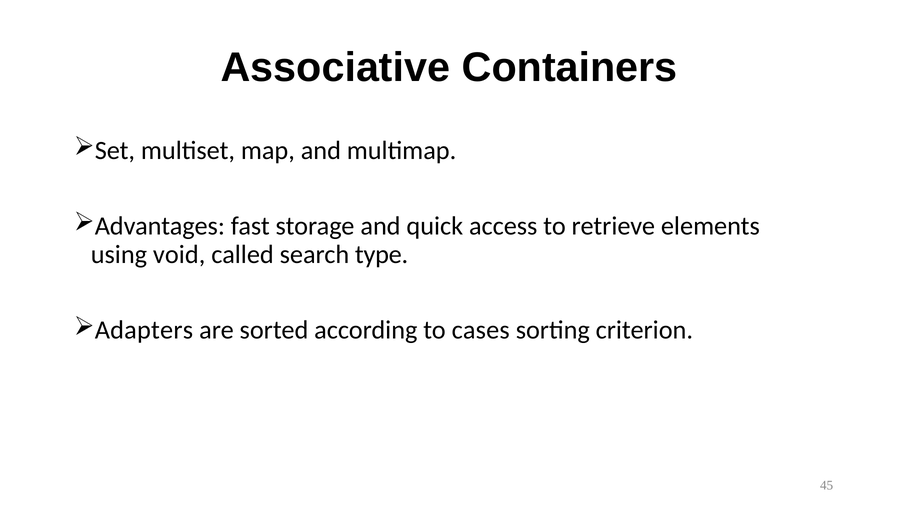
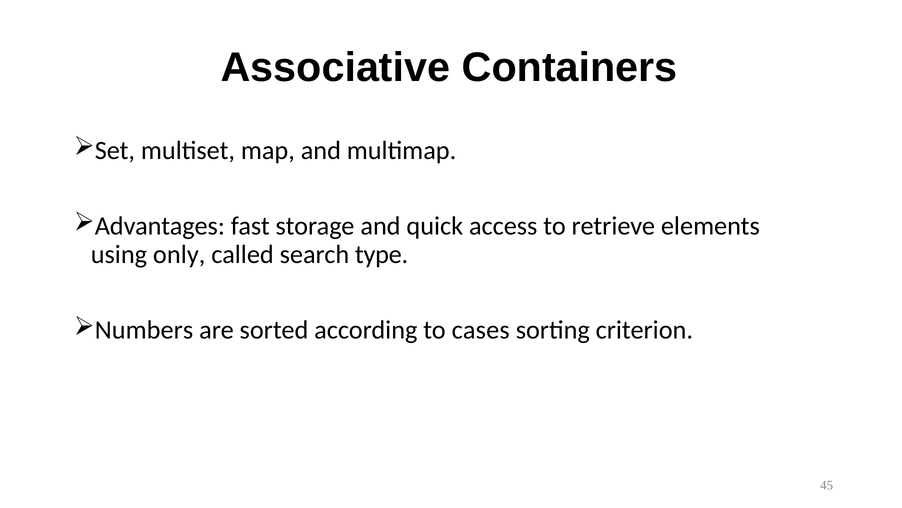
void: void -> only (179, 254)
Adapters: Adapters -> Numbers (144, 330)
